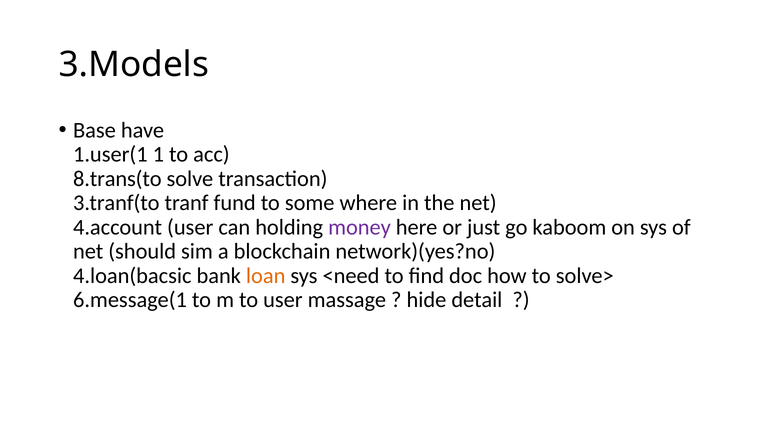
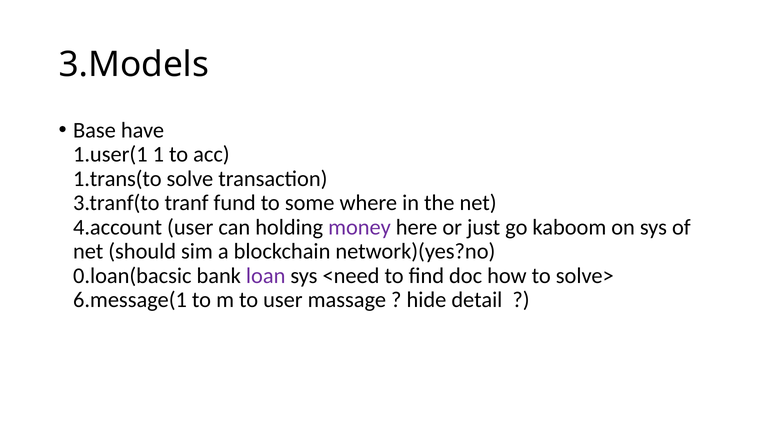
8.trans(to: 8.trans(to -> 1.trans(to (117, 178)
4.loan(bacsic: 4.loan(bacsic -> 0.loan(bacsic (132, 275)
loan colour: orange -> purple (266, 275)
